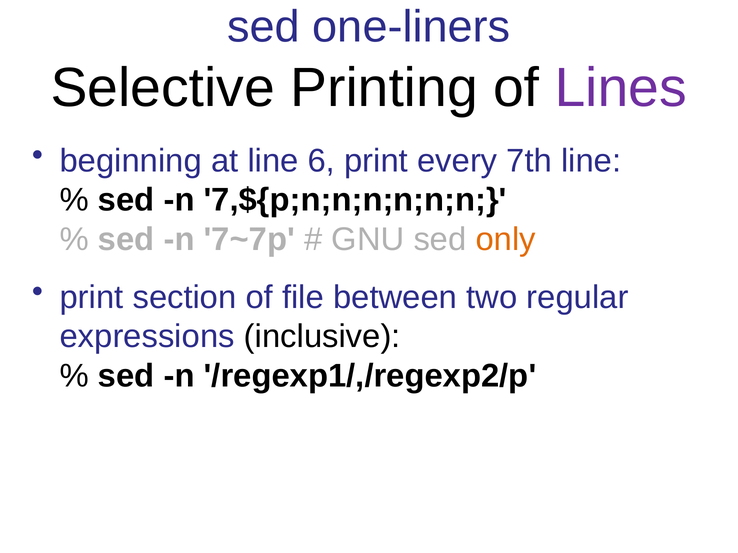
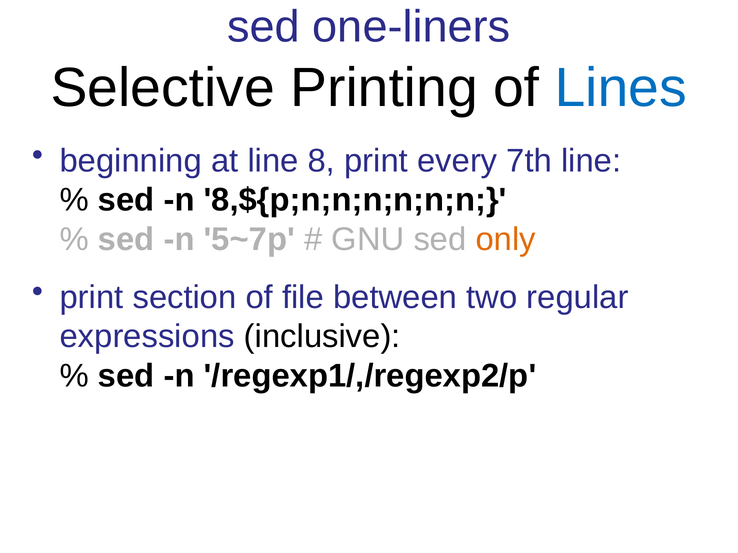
Lines colour: purple -> blue (621, 88)
6: 6 -> 8 (321, 161)
7,${p;n;n;n;n;n;n: 7,${p;n;n;n;n;n;n -> 8,${p;n;n;n;n;n;n (355, 200)
7~7p: 7~7p -> 5~7p (249, 240)
